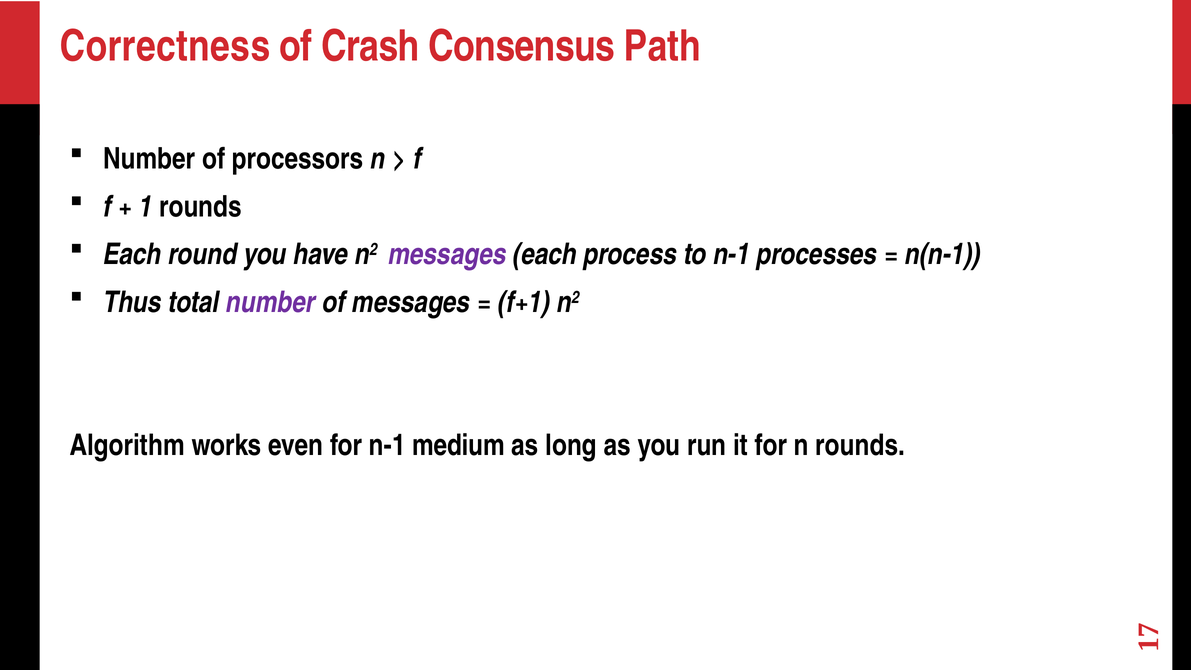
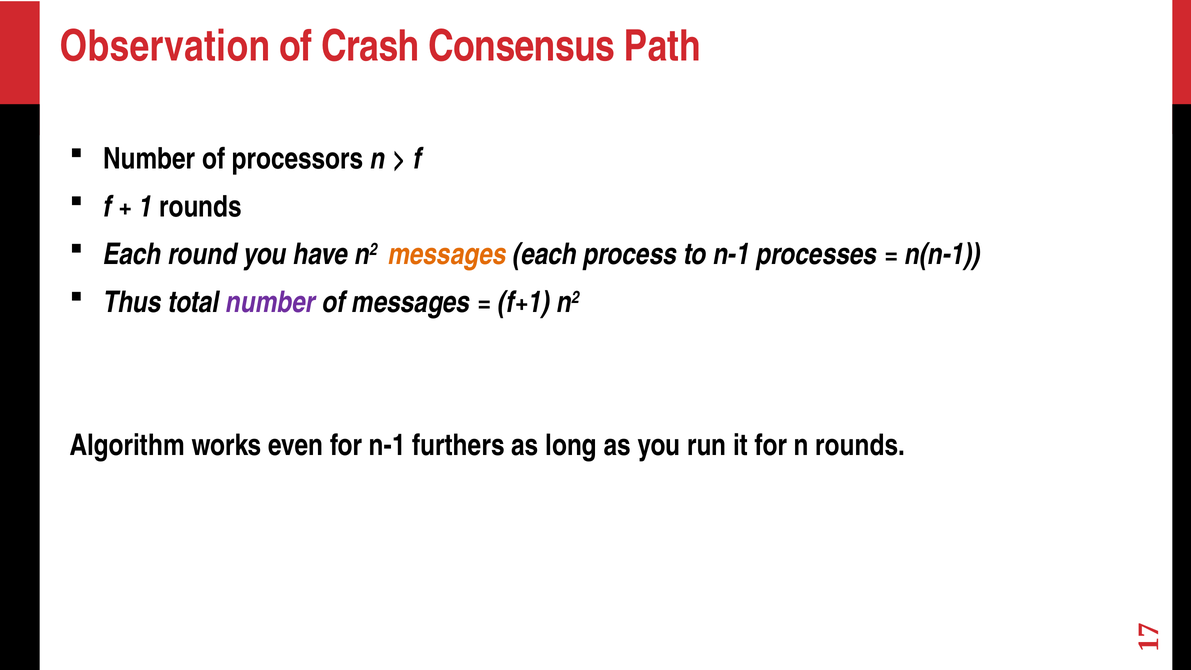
Correctness: Correctness -> Observation (165, 46)
messages colour: purple -> orange (447, 254)
medium: medium -> furthers (458, 446)
